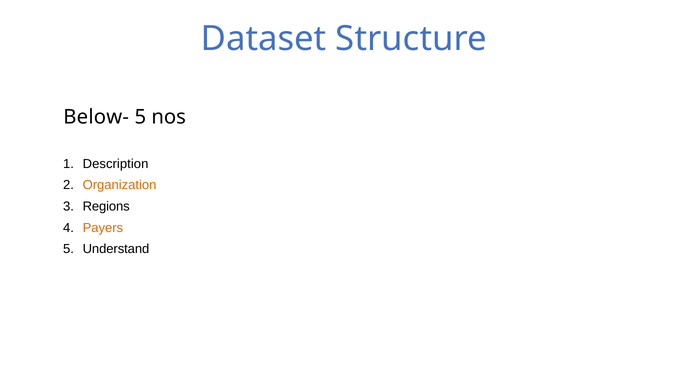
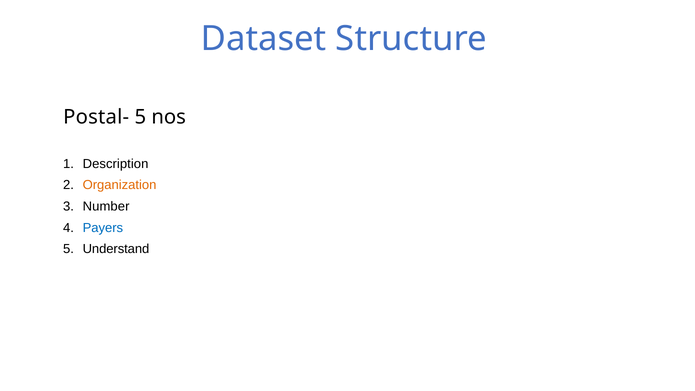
Below-: Below- -> Postal- (96, 117)
Regions: Regions -> Number (106, 206)
Payers colour: orange -> blue (103, 228)
